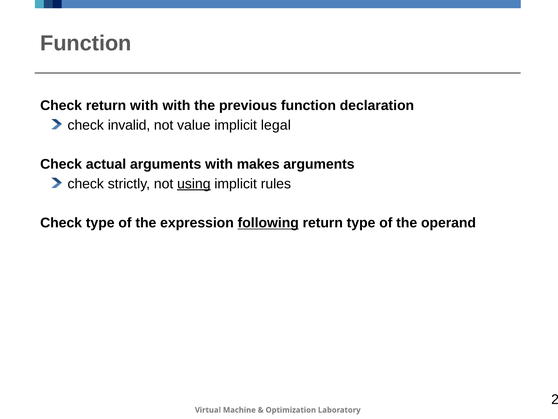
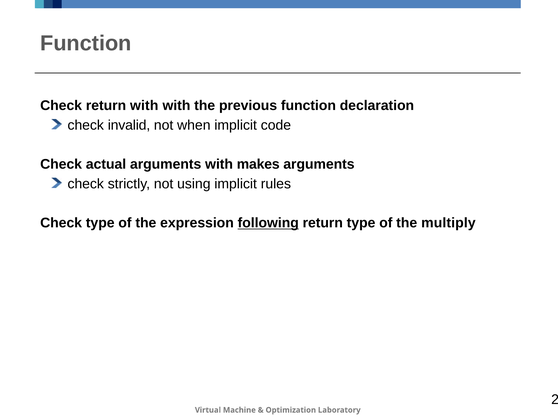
value: value -> when (194, 125)
legal: legal -> code (276, 125)
using underline: present -> none (194, 184)
operand: operand -> multiply (448, 223)
